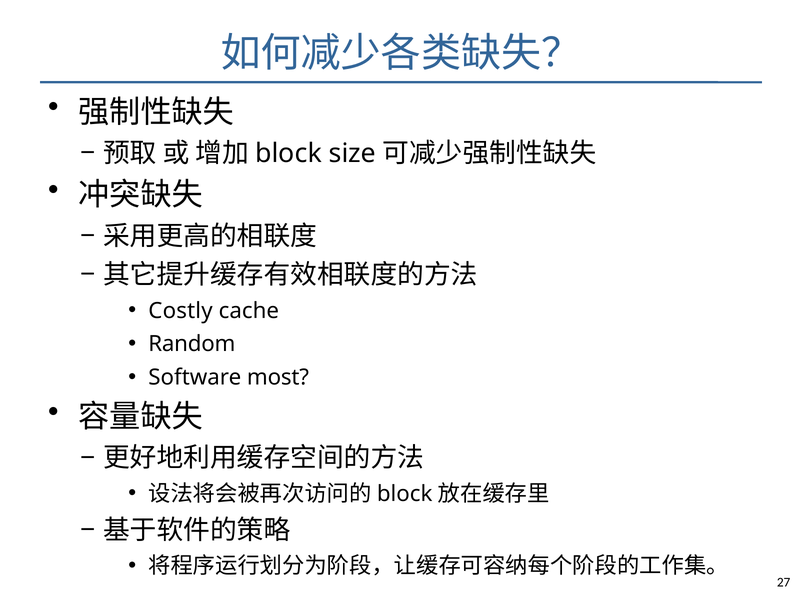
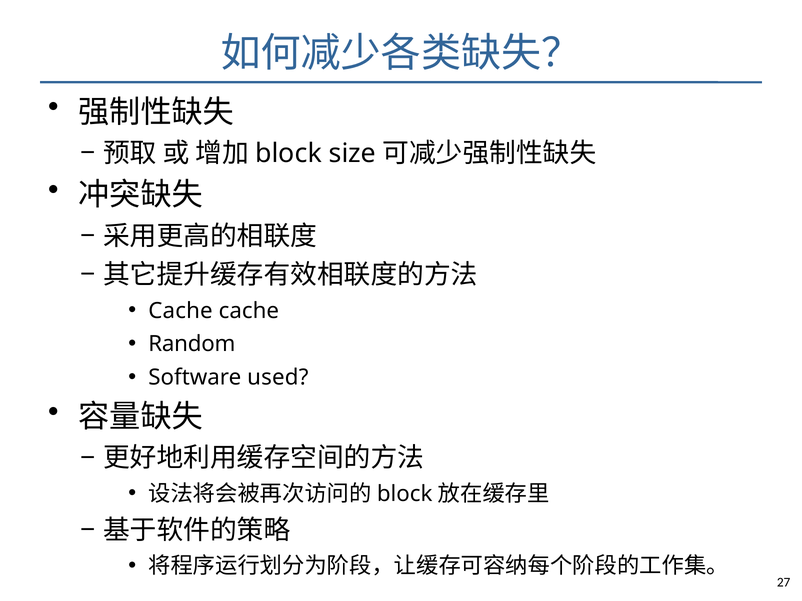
Costly: Costly -> Cache (181, 311)
most: most -> used (278, 378)
